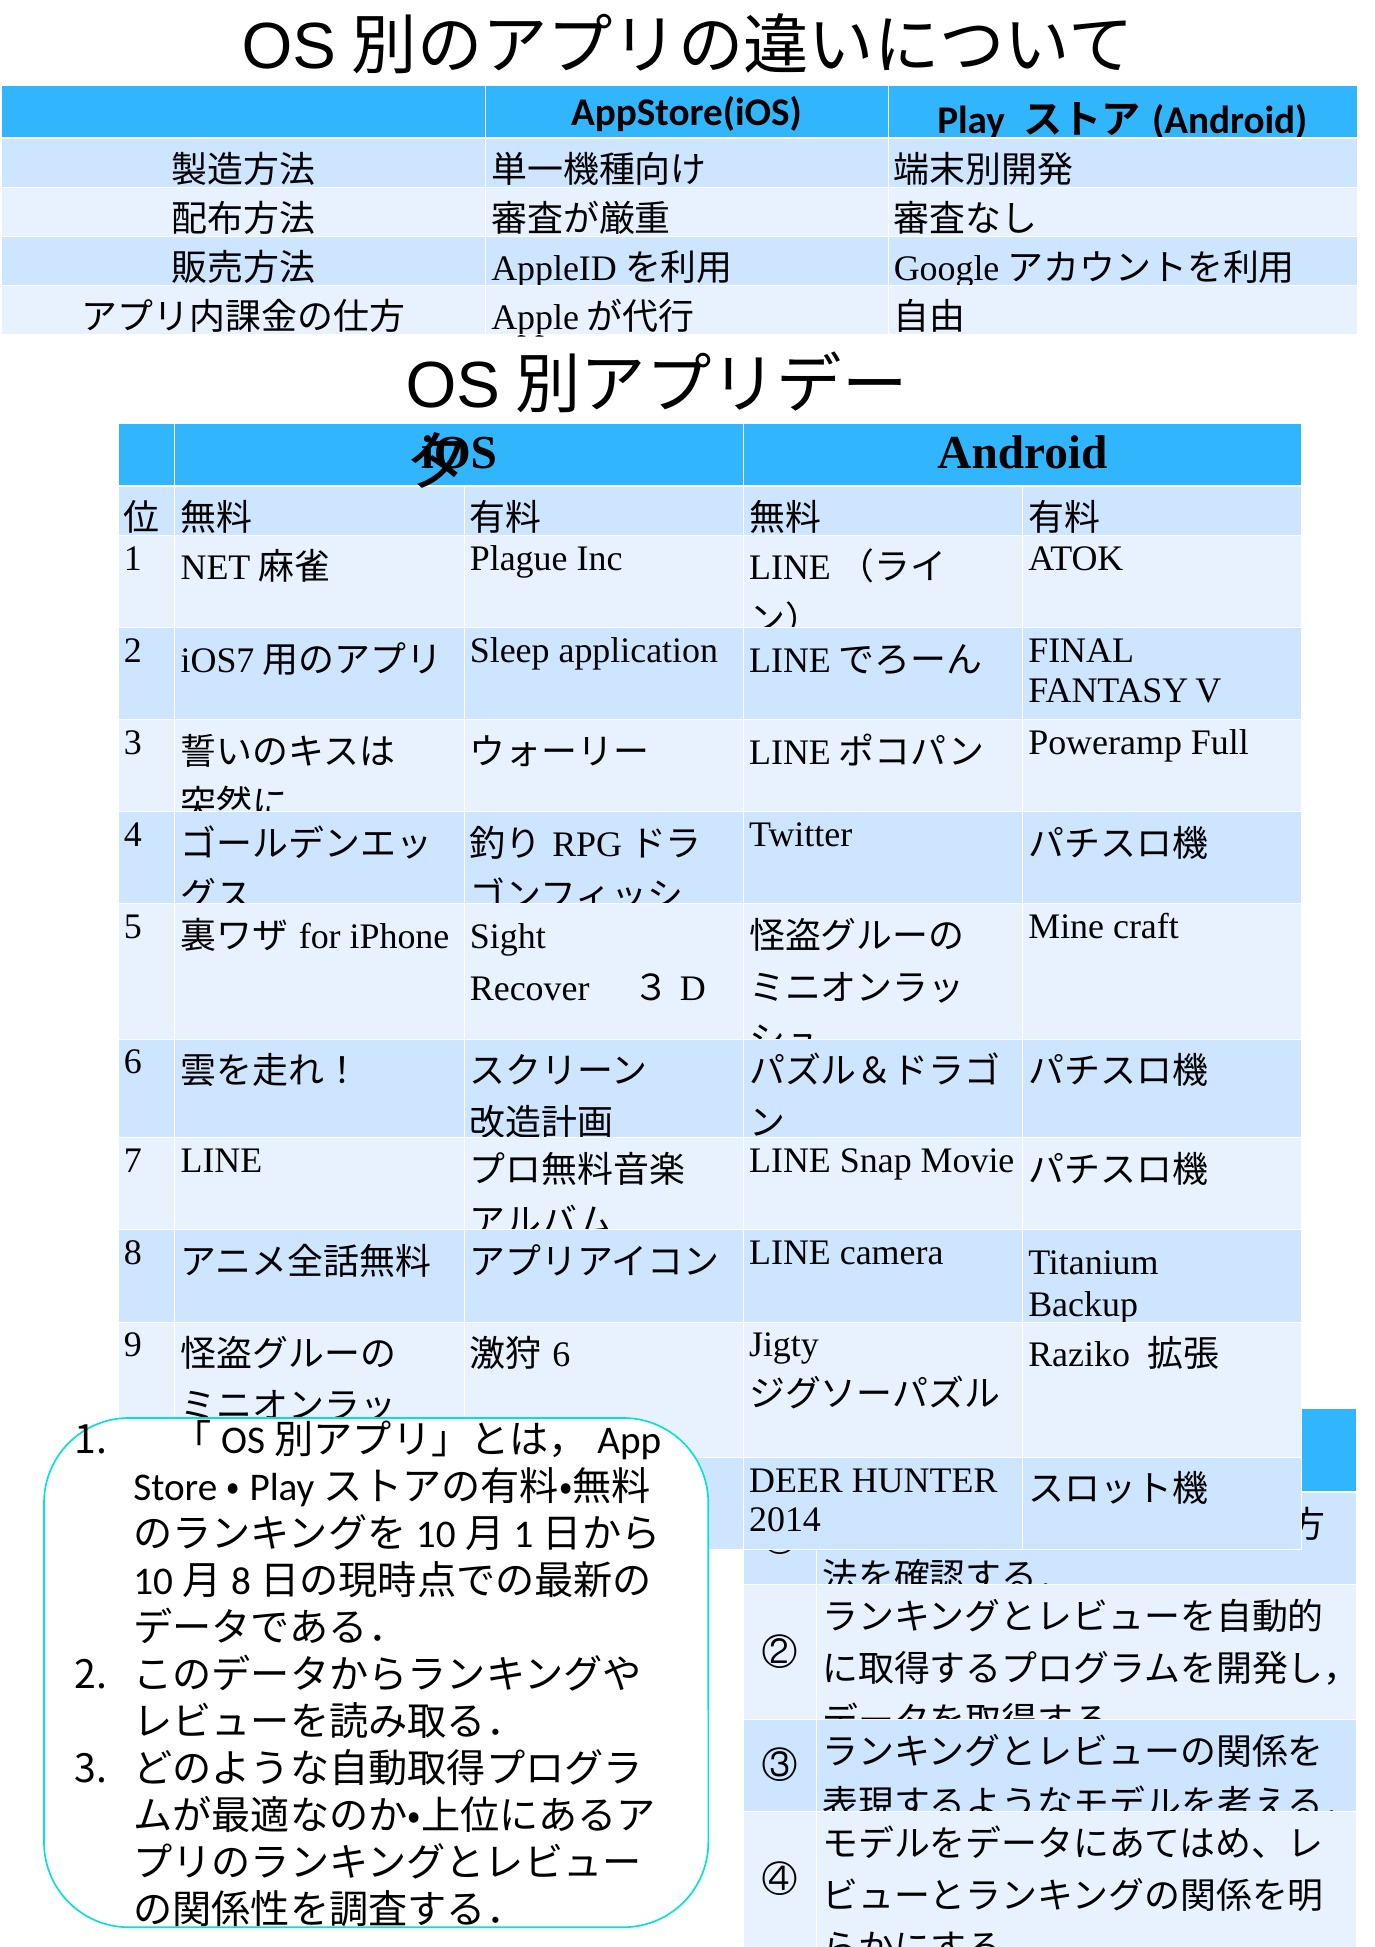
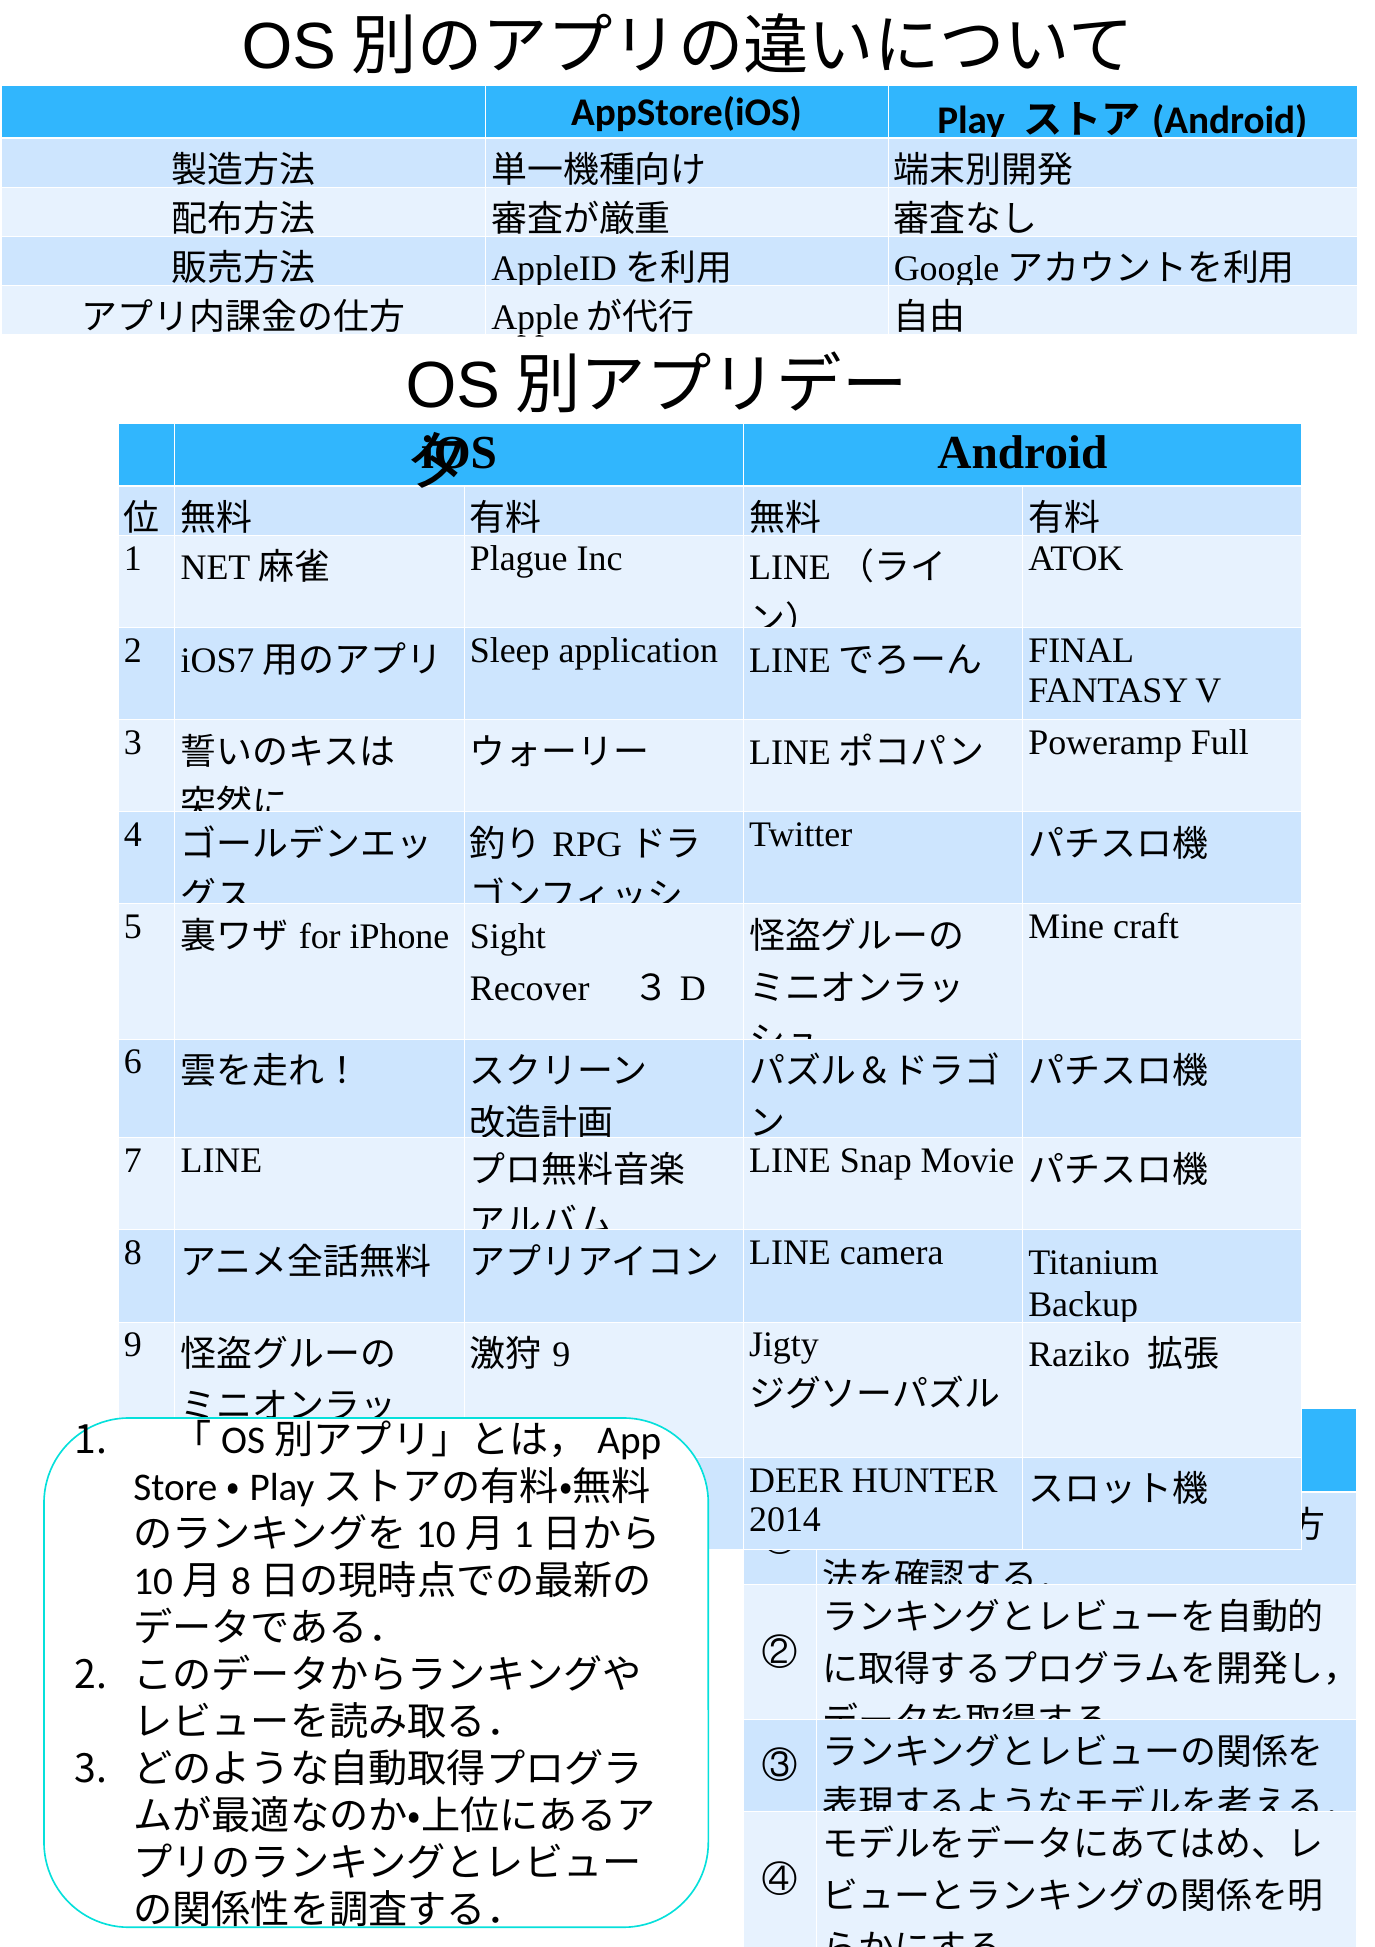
6: 6 -> 9 (561, 1355)
